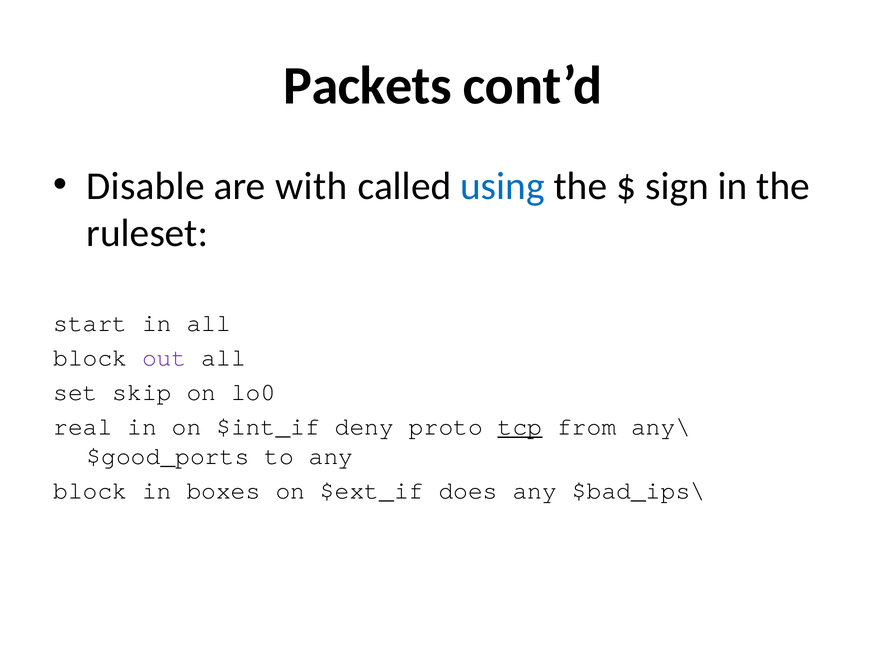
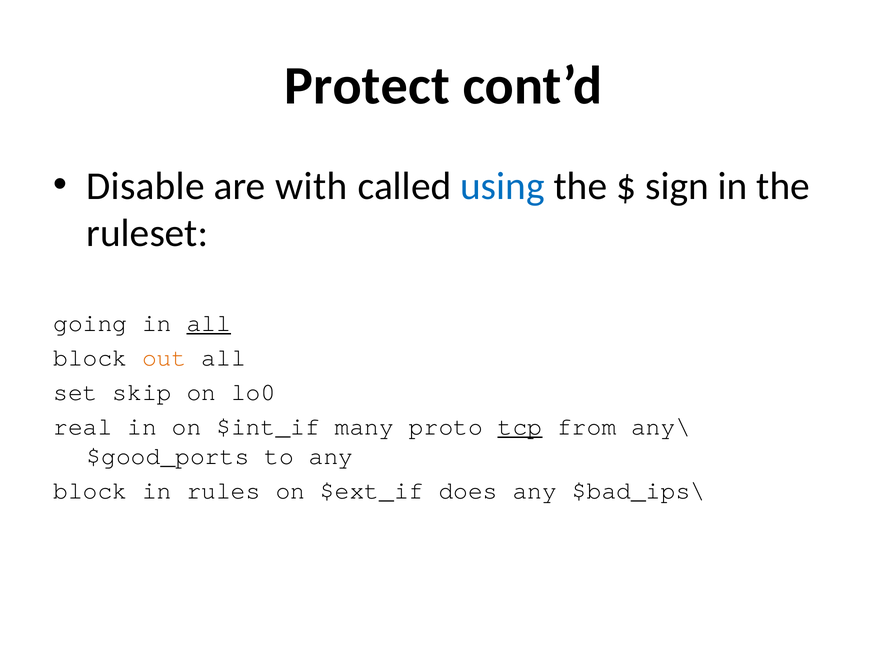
Packets: Packets -> Protect (367, 86)
start: start -> going (90, 323)
all underline: none -> present (209, 323)
out colour: purple -> orange (164, 358)
deny: deny -> many (364, 427)
boxes: boxes -> rules (224, 491)
